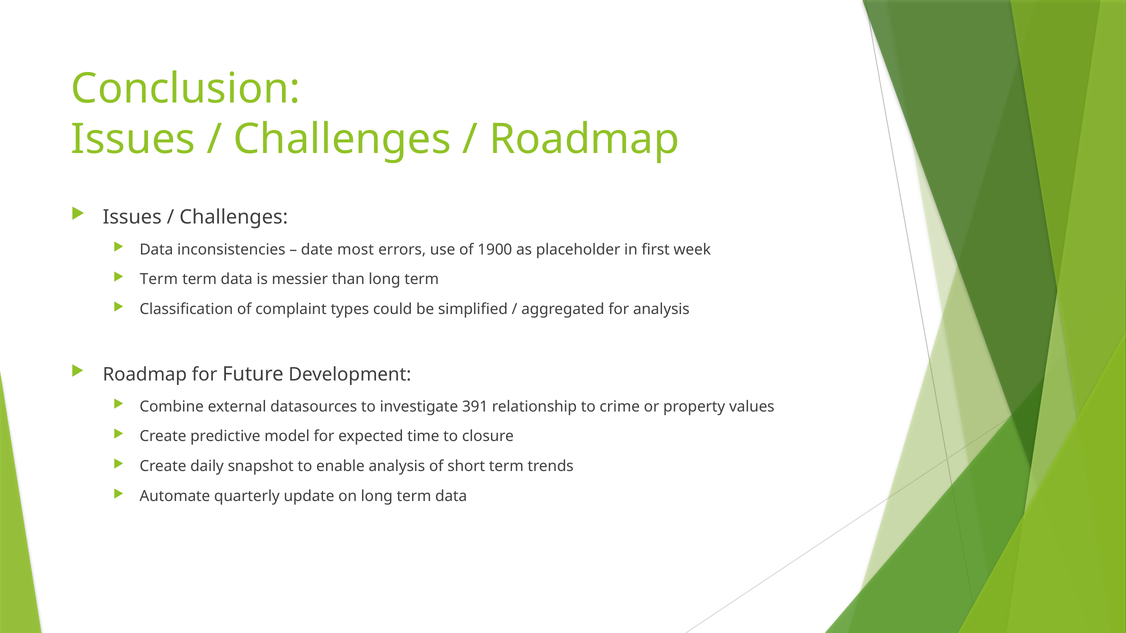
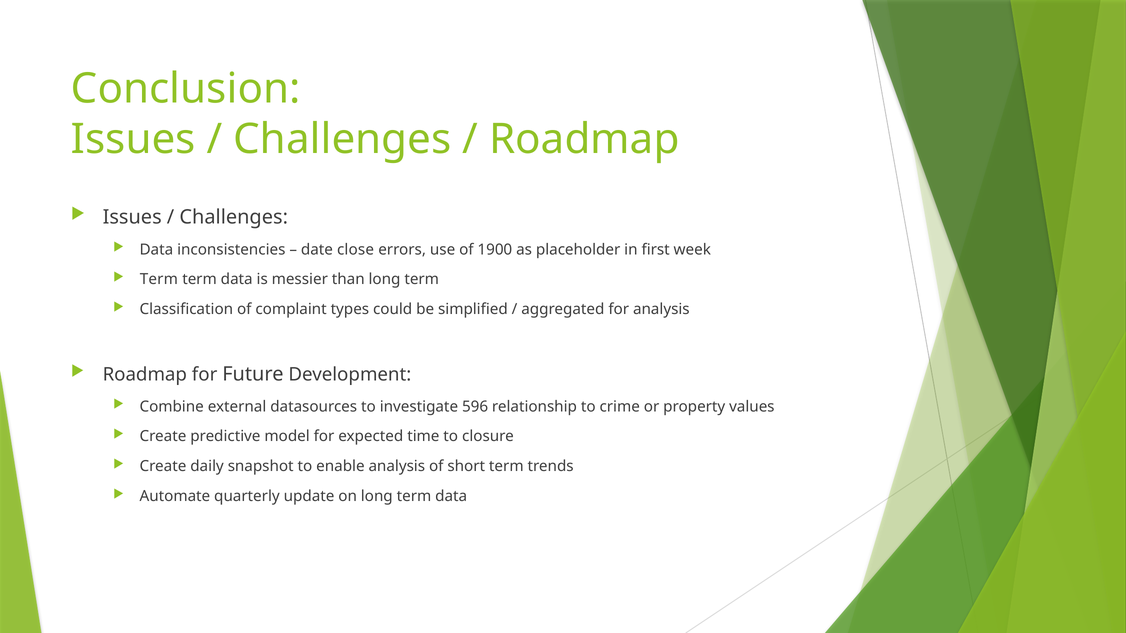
most: most -> close (356, 250)
391: 391 -> 596 (475, 407)
